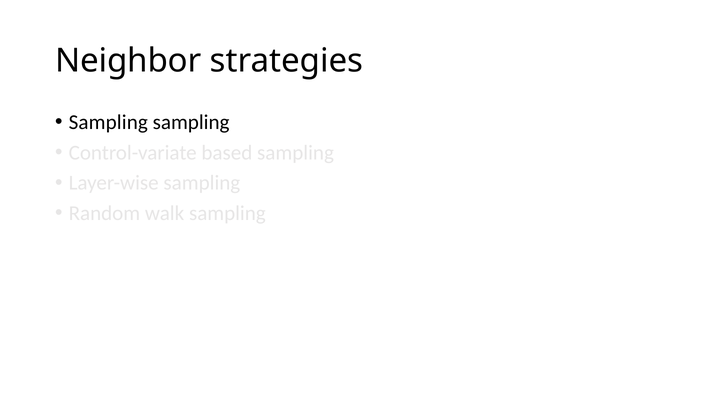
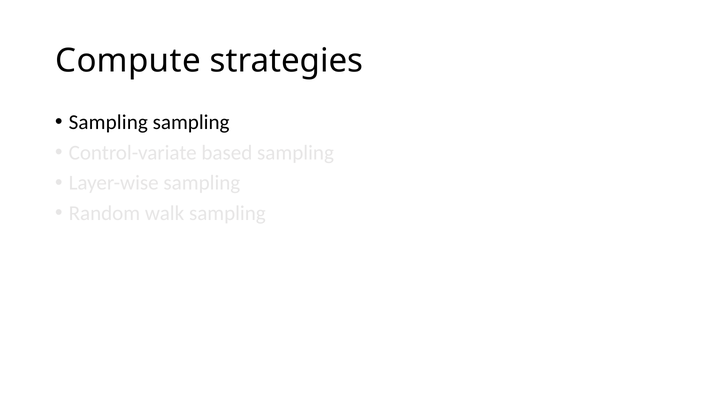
Neighbor: Neighbor -> Compute (128, 61)
